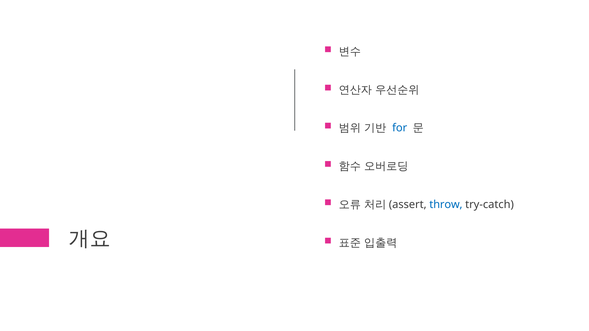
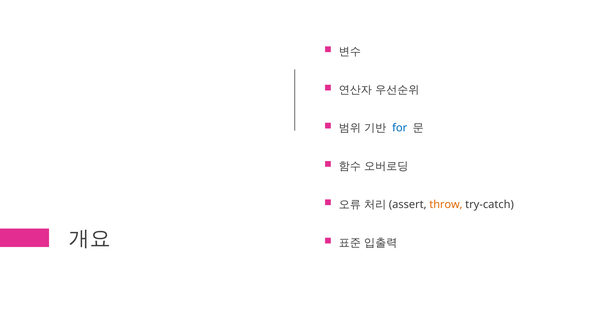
throw colour: blue -> orange (446, 205)
